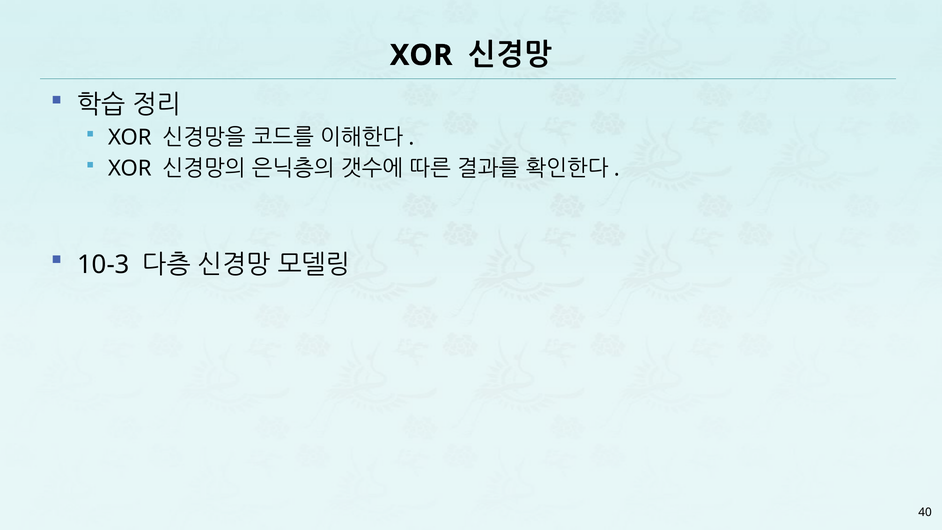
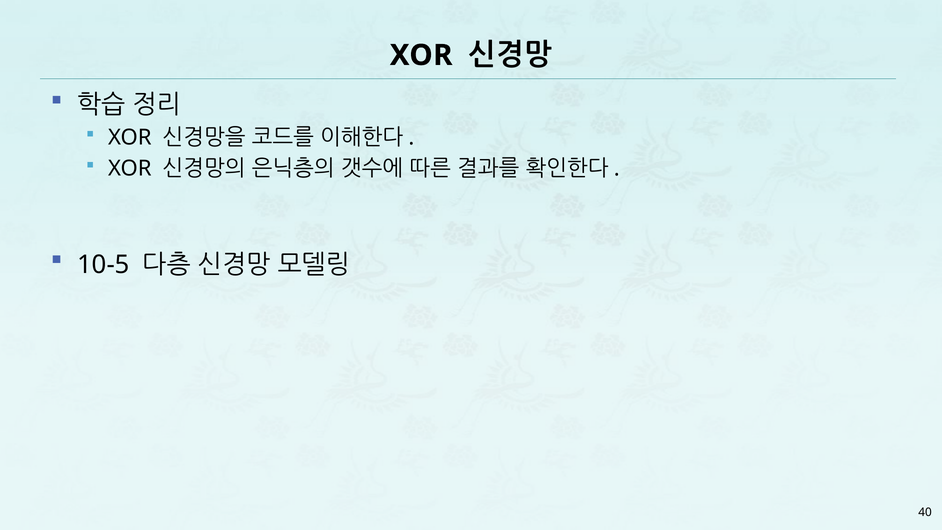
10-3: 10-3 -> 10-5 (103, 264)
